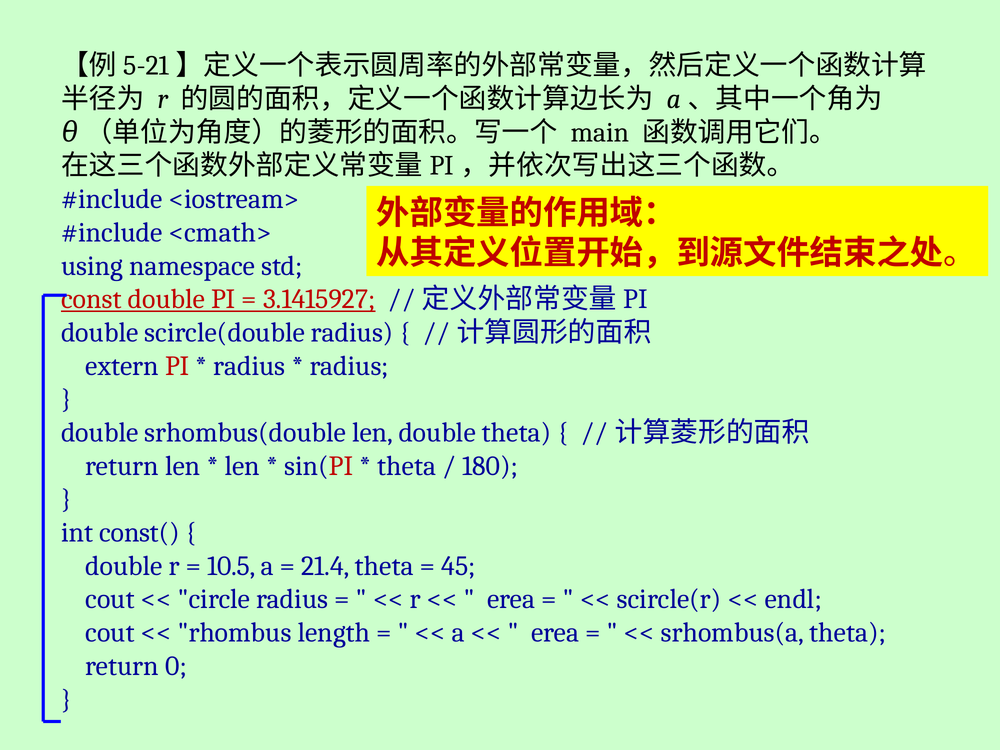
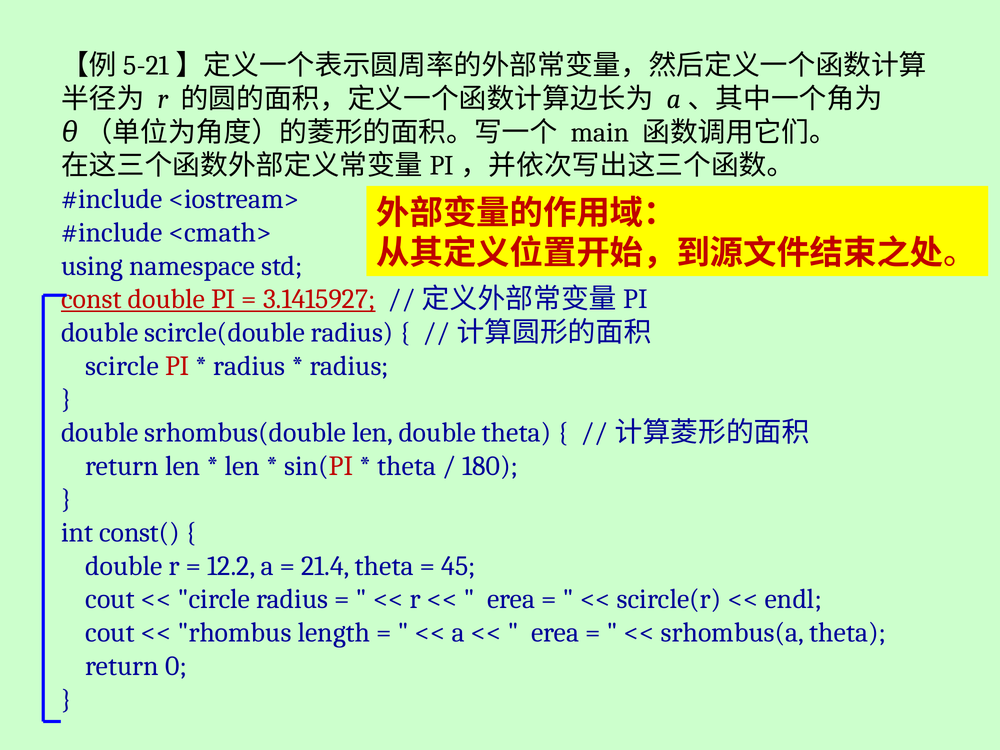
extern: extern -> scircle (122, 366)
10.5: 10.5 -> 12.2 (231, 566)
